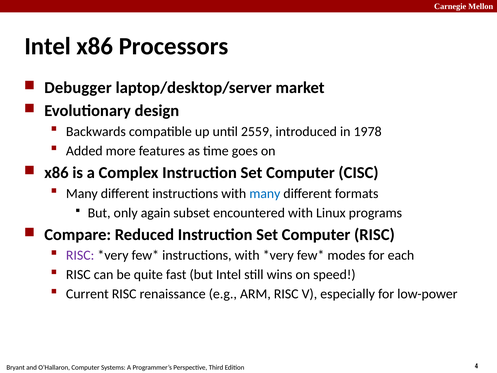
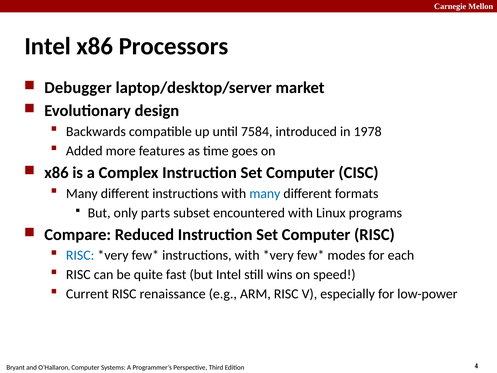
2559: 2559 -> 7584 (257, 132)
again: again -> parts (155, 213)
RISC colour: purple -> blue (80, 255)
